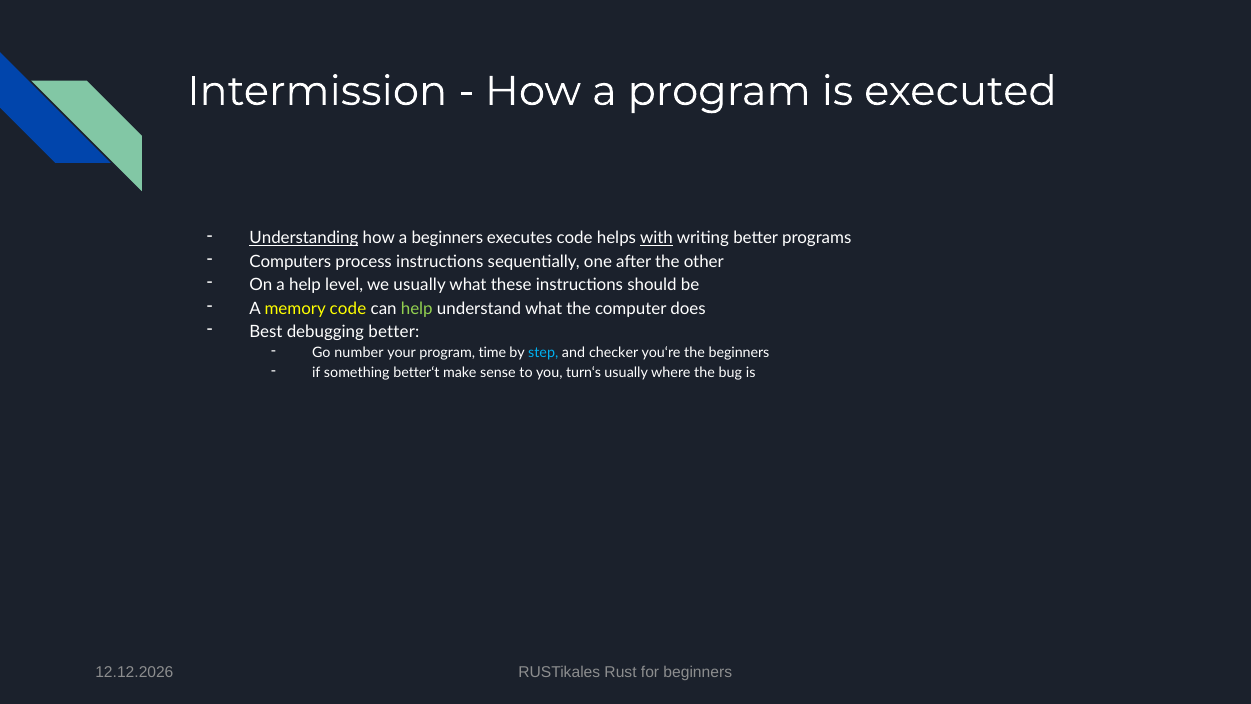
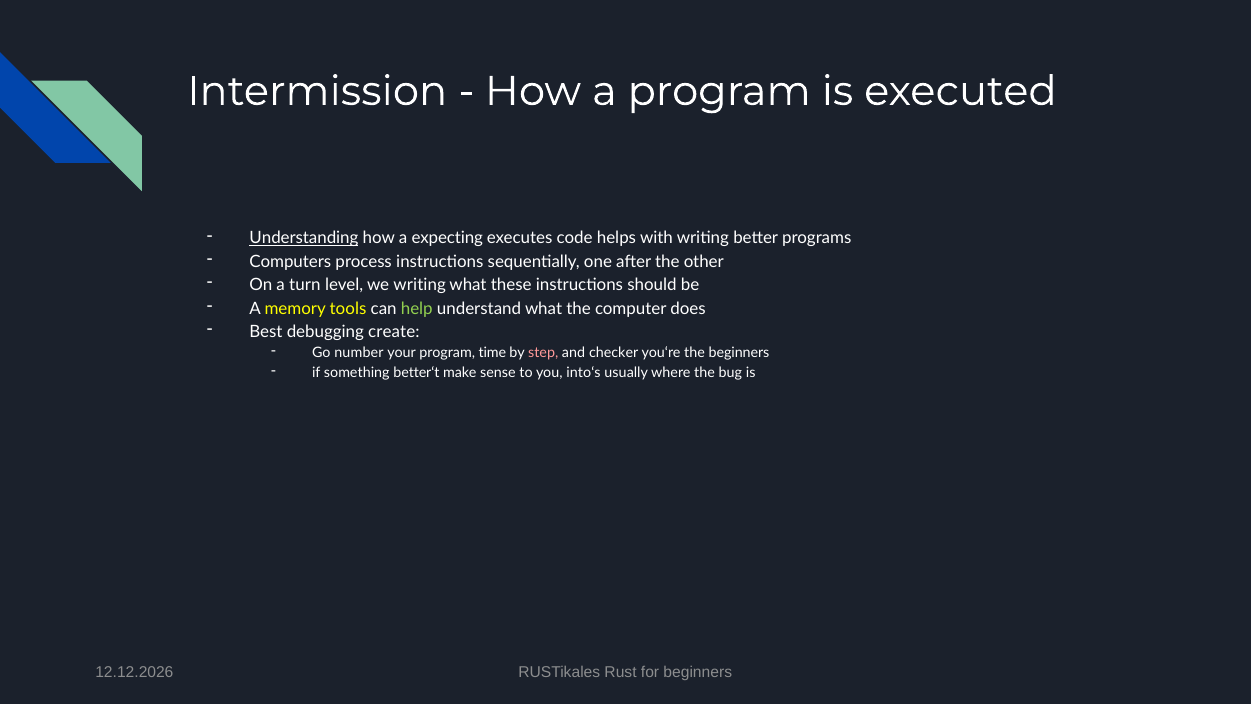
a beginners: beginners -> expecting (447, 238)
with underline: present -> none (656, 238)
a help: help -> turn (305, 285)
we usually: usually -> writing (420, 285)
memory code: code -> tools (348, 308)
debugging better: better -> create (394, 332)
step colour: light blue -> pink (543, 353)
turn‘s: turn‘s -> into‘s (584, 373)
